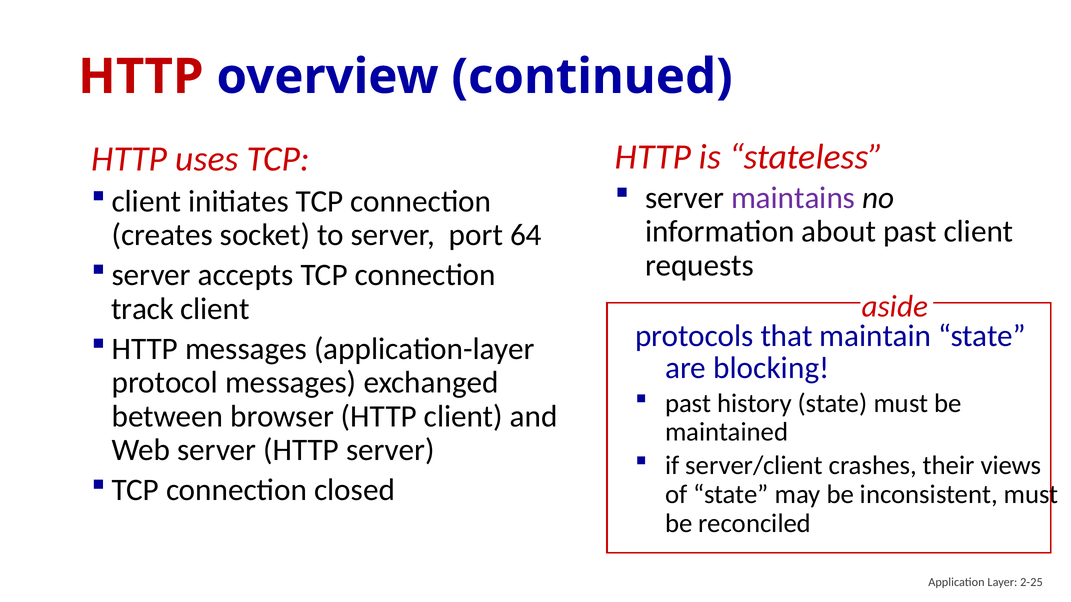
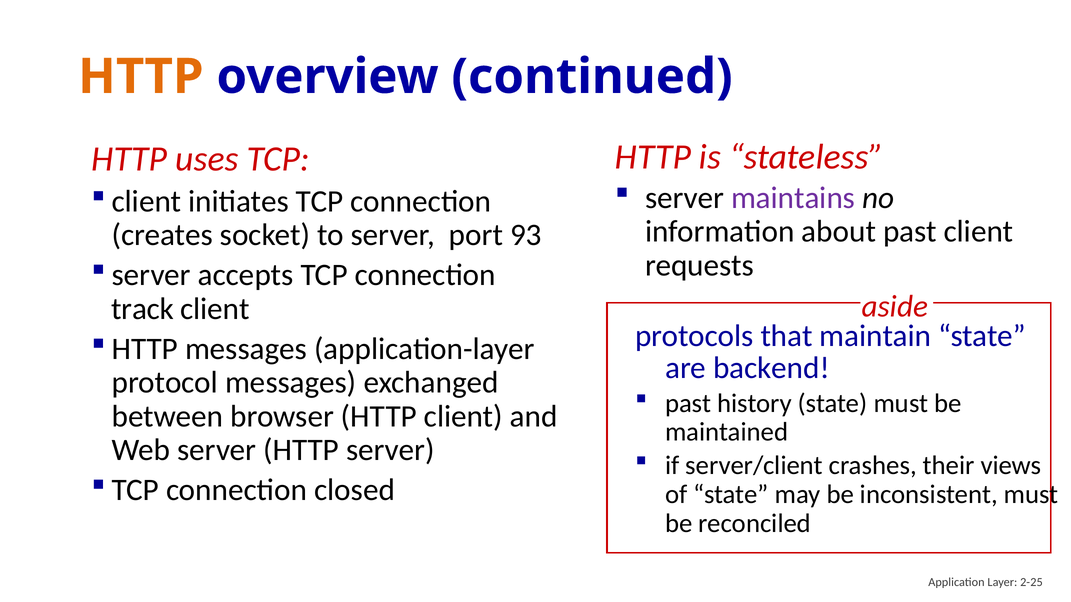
HTTP colour: red -> orange (141, 77)
64: 64 -> 93 (526, 235)
blocking: blocking -> backend (771, 368)
